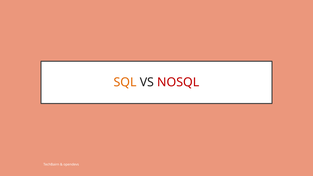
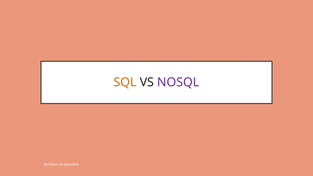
NOSQL colour: red -> purple (178, 82)
